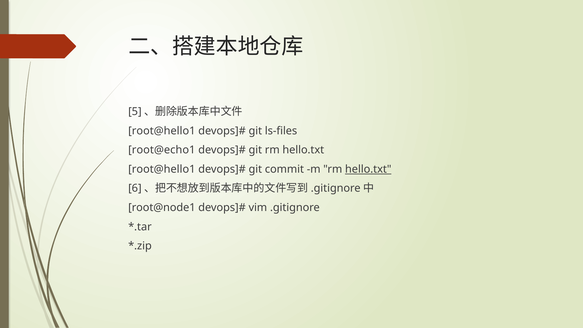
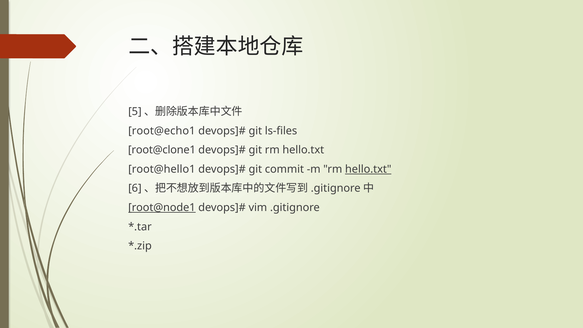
root@hello1: root@hello1 -> root@echo1 (162, 131)
root@echo1: root@echo1 -> root@clone1 (162, 150)
root@node1 underline: none -> present (162, 208)
